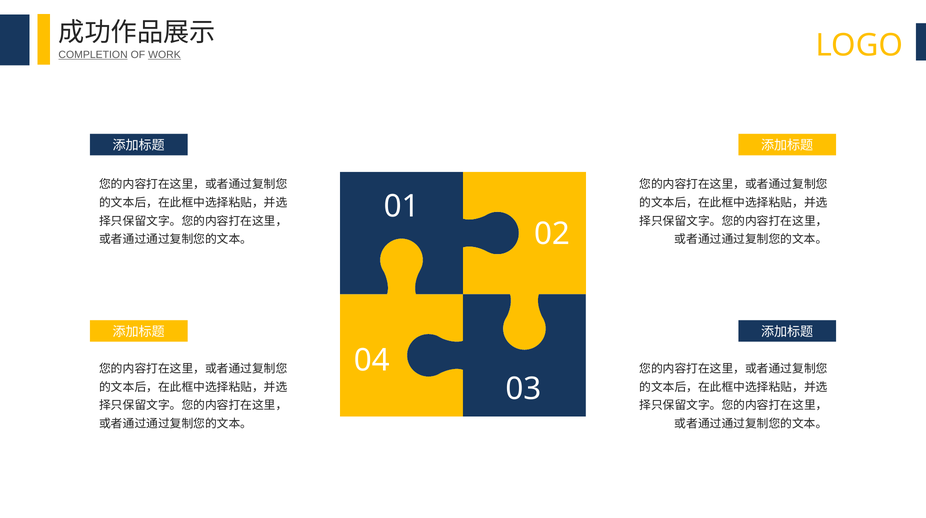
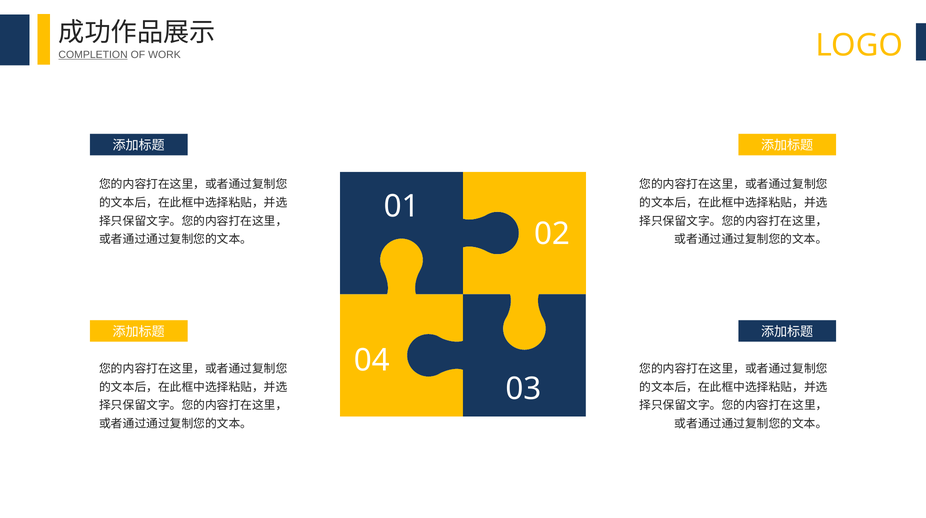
WORK underline: present -> none (164, 55)
